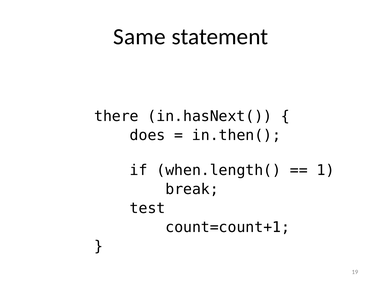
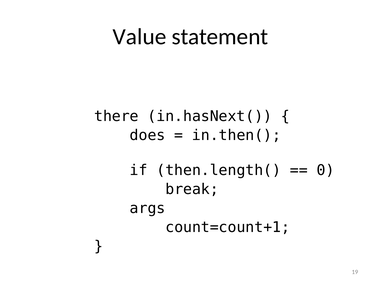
Same: Same -> Value (140, 37)
when.length(: when.length( -> then.length( (219, 171)
1: 1 -> 0 (326, 171)
test: test -> args (148, 209)
